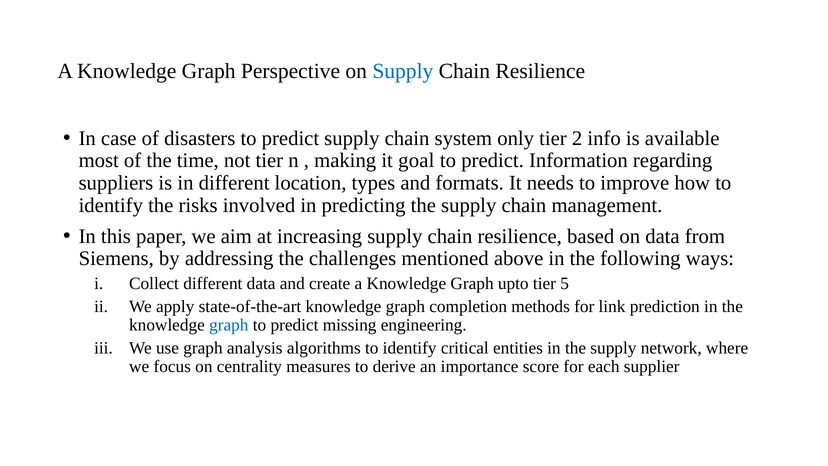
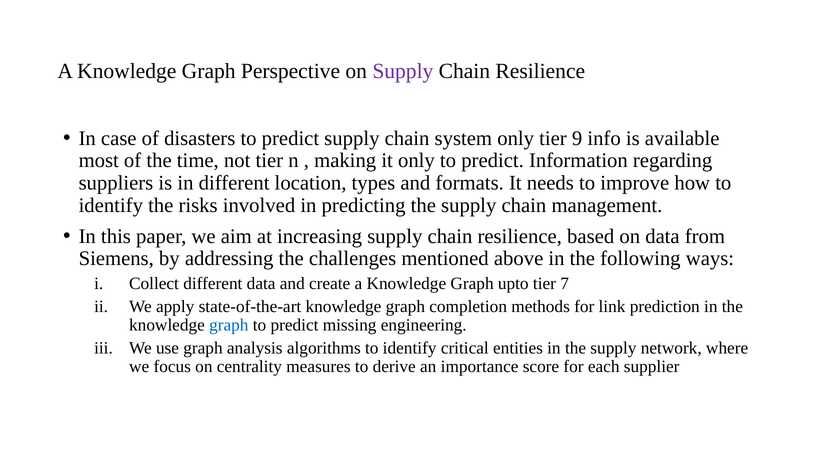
Supply colour: blue -> purple (403, 71)
2: 2 -> 9 (577, 138)
it goal: goal -> only (416, 160)
5: 5 -> 7 (565, 283)
